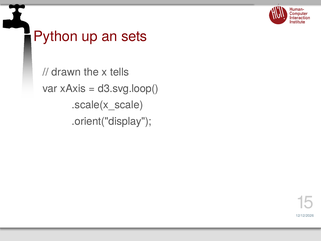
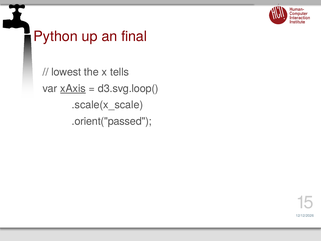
sets: sets -> final (134, 36)
drawn: drawn -> lowest (66, 72)
xAxis underline: none -> present (73, 88)
.orient("display: .orient("display -> .orient("passed (112, 121)
